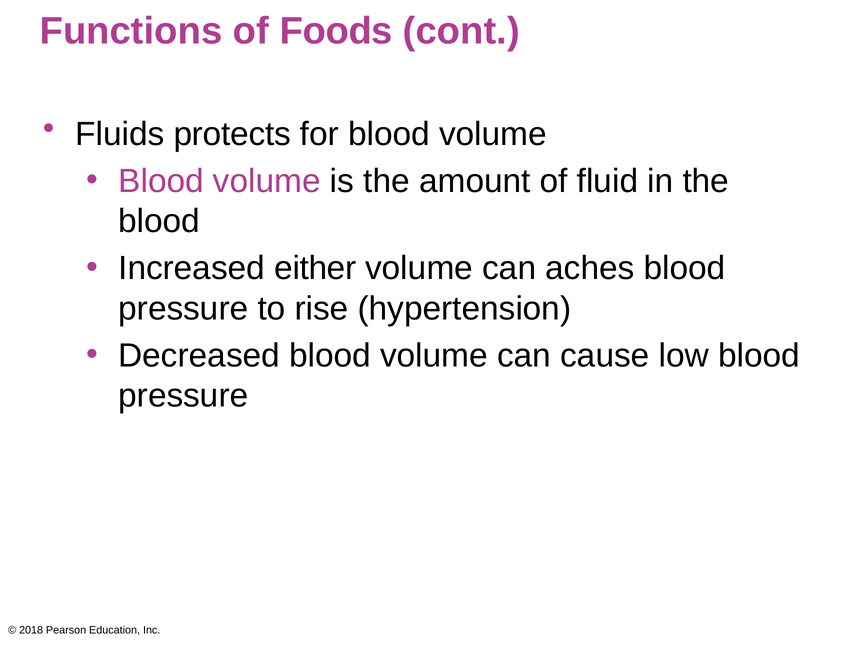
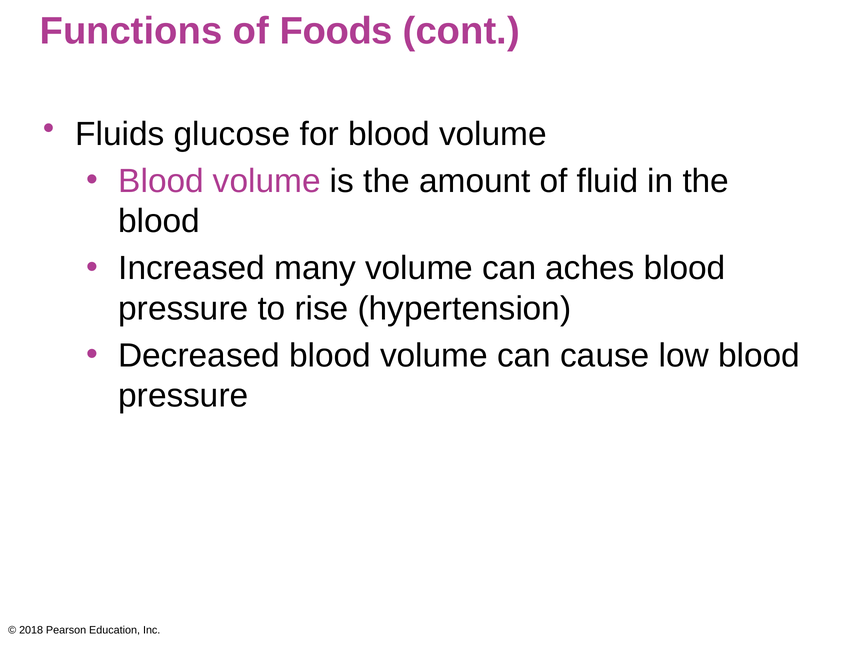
protects: protects -> glucose (232, 134)
either: either -> many (315, 268)
